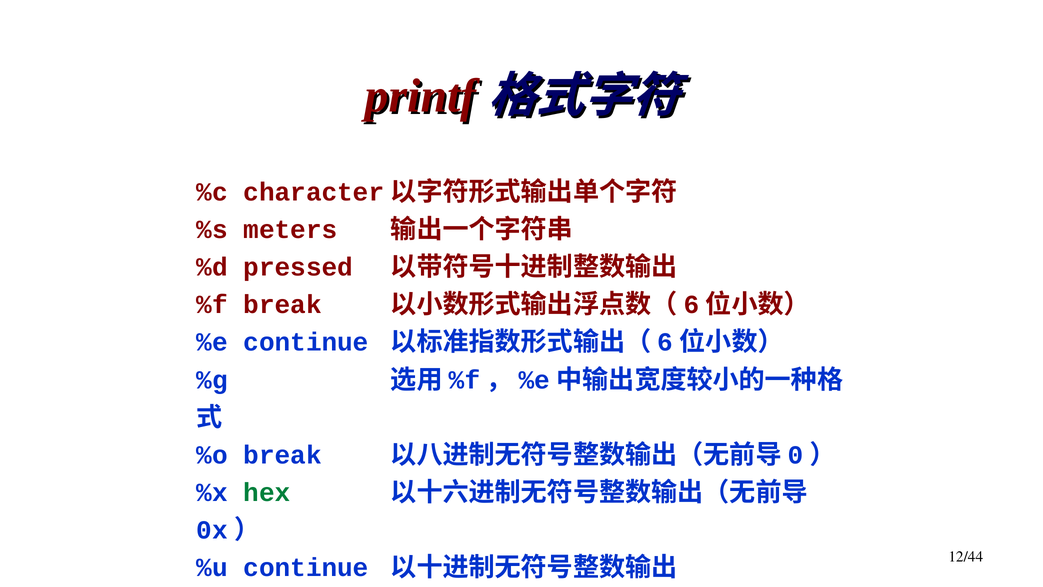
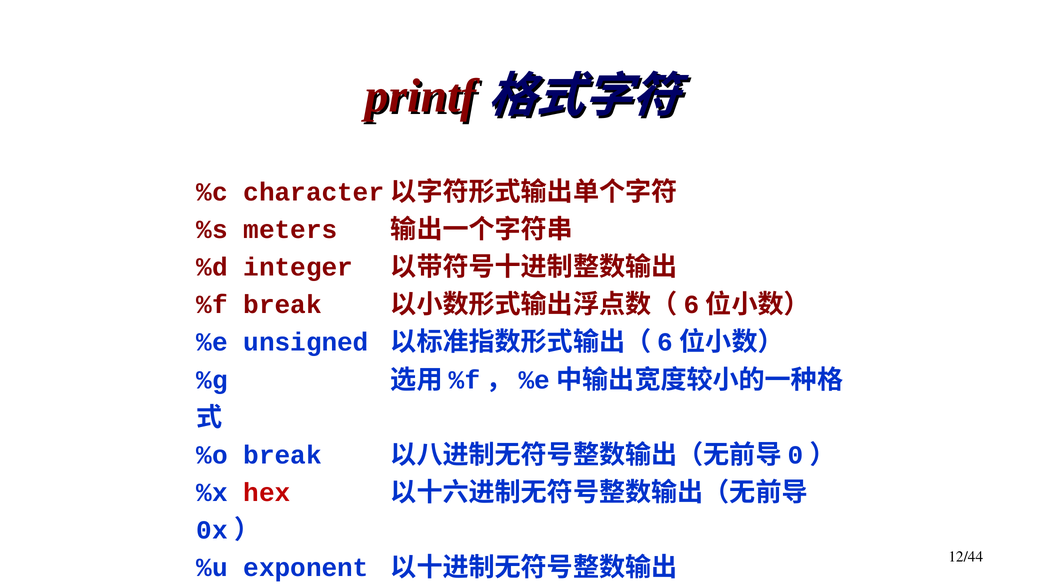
pressed: pressed -> integer (298, 267)
%e continue: continue -> unsigned (306, 342)
hex colour: green -> red (267, 492)
%u continue: continue -> exponent (306, 567)
